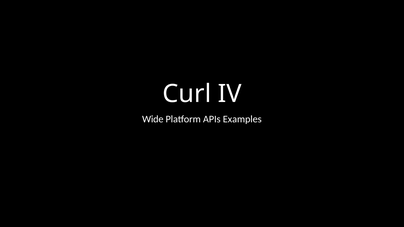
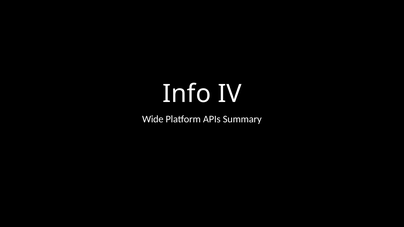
Curl: Curl -> Info (187, 94)
Examples: Examples -> Summary (242, 119)
